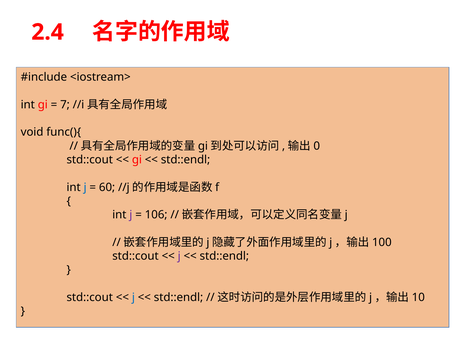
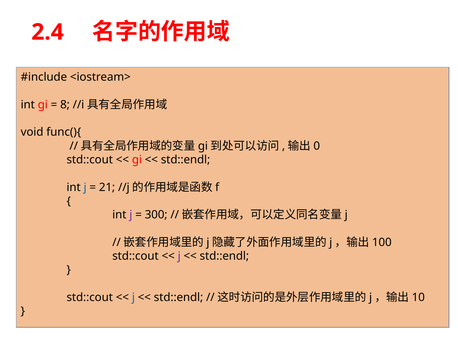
7: 7 -> 8 (65, 105)
60: 60 -> 21 (107, 187)
106: 106 -> 300 (156, 214)
